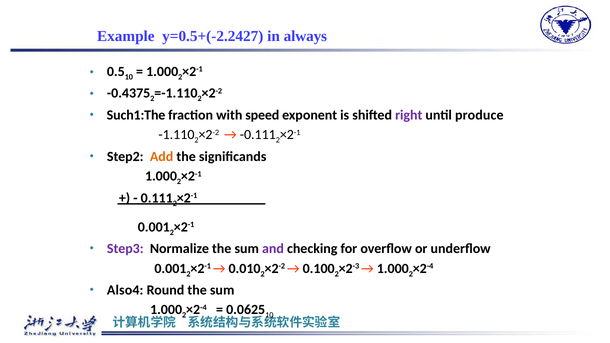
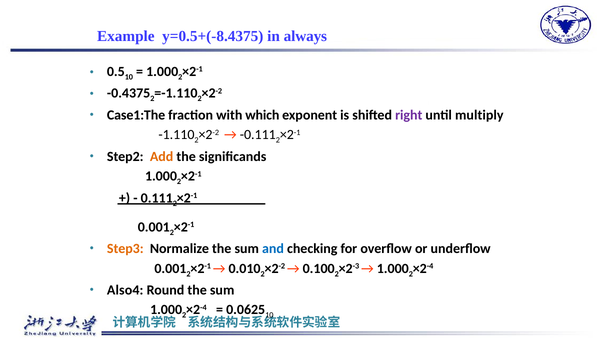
y=0.5+(-2.2427: y=0.5+(-2.2427 -> y=0.5+(-8.4375 (213, 36)
Such1:The: Such1:The -> Case1:The (136, 115)
speed: speed -> which (262, 115)
produce: produce -> multiply (479, 115)
Step3 colour: purple -> orange (125, 249)
and colour: purple -> blue (273, 249)
